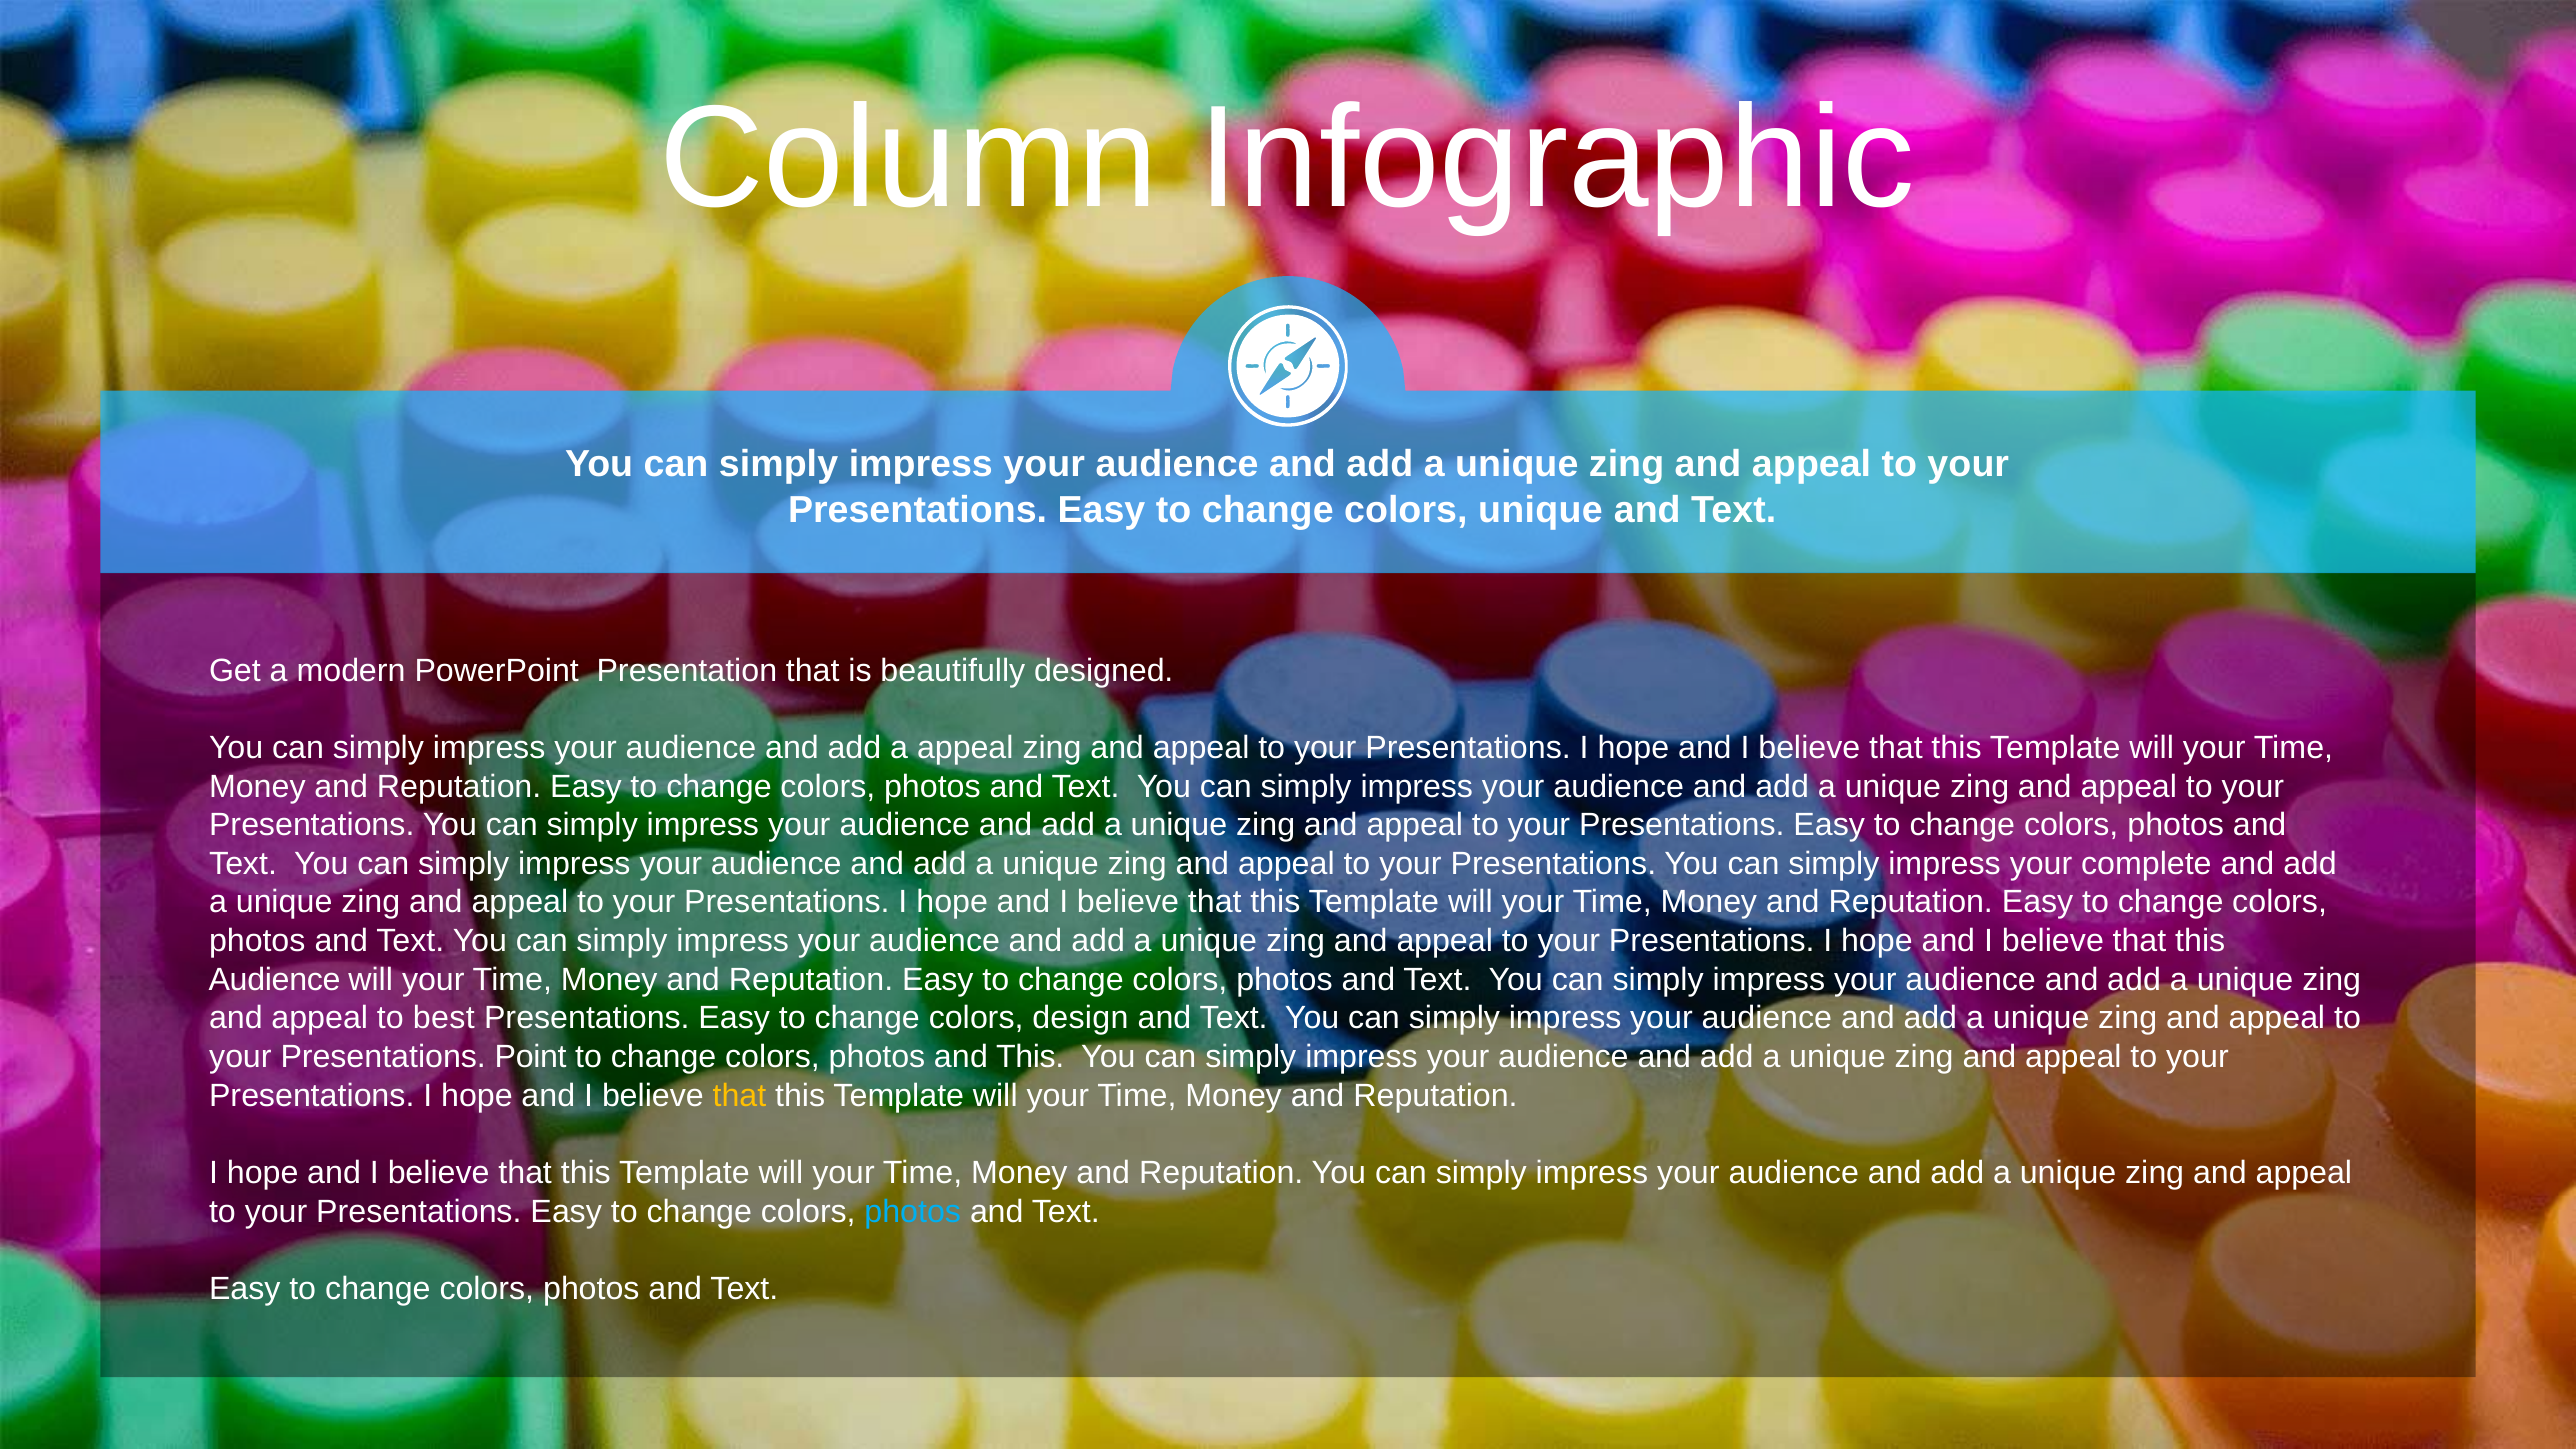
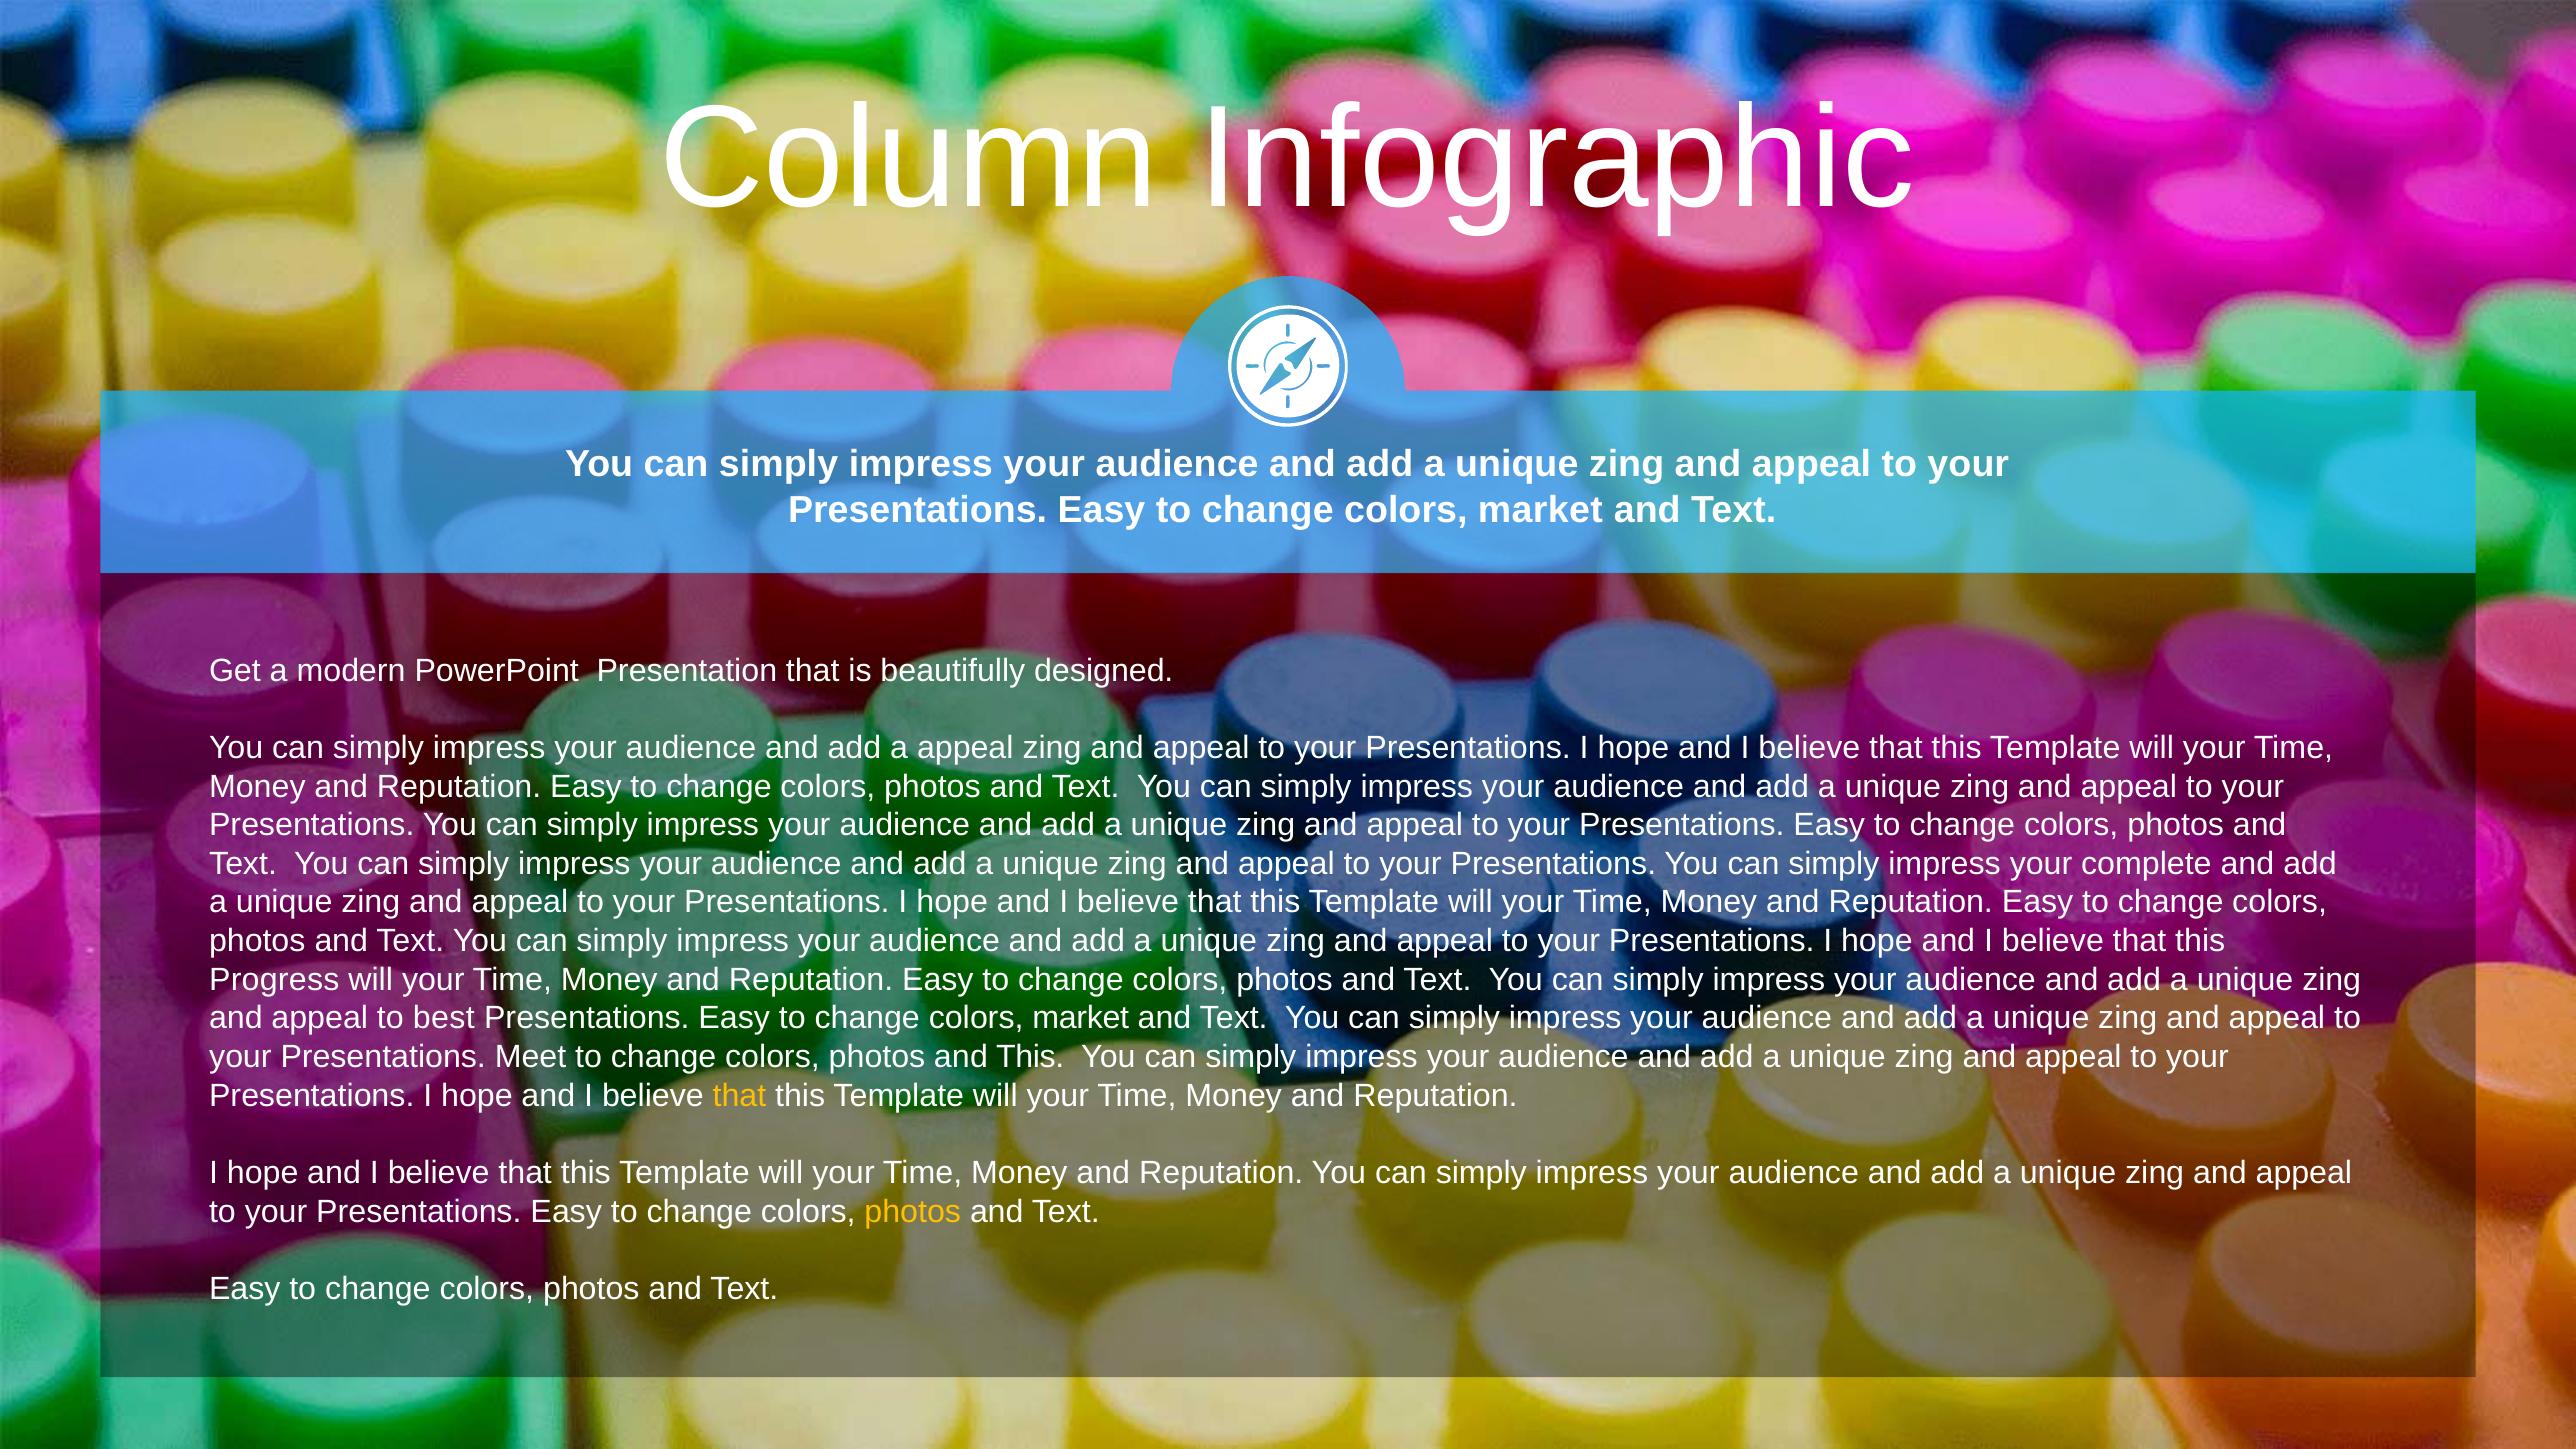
unique: unique -> market (1540, 510)
Audience: Audience -> Progress (274, 980)
design: design -> market (1081, 1018)
Point: Point -> Meet (531, 1057)
photos colour: light blue -> yellow (913, 1211)
